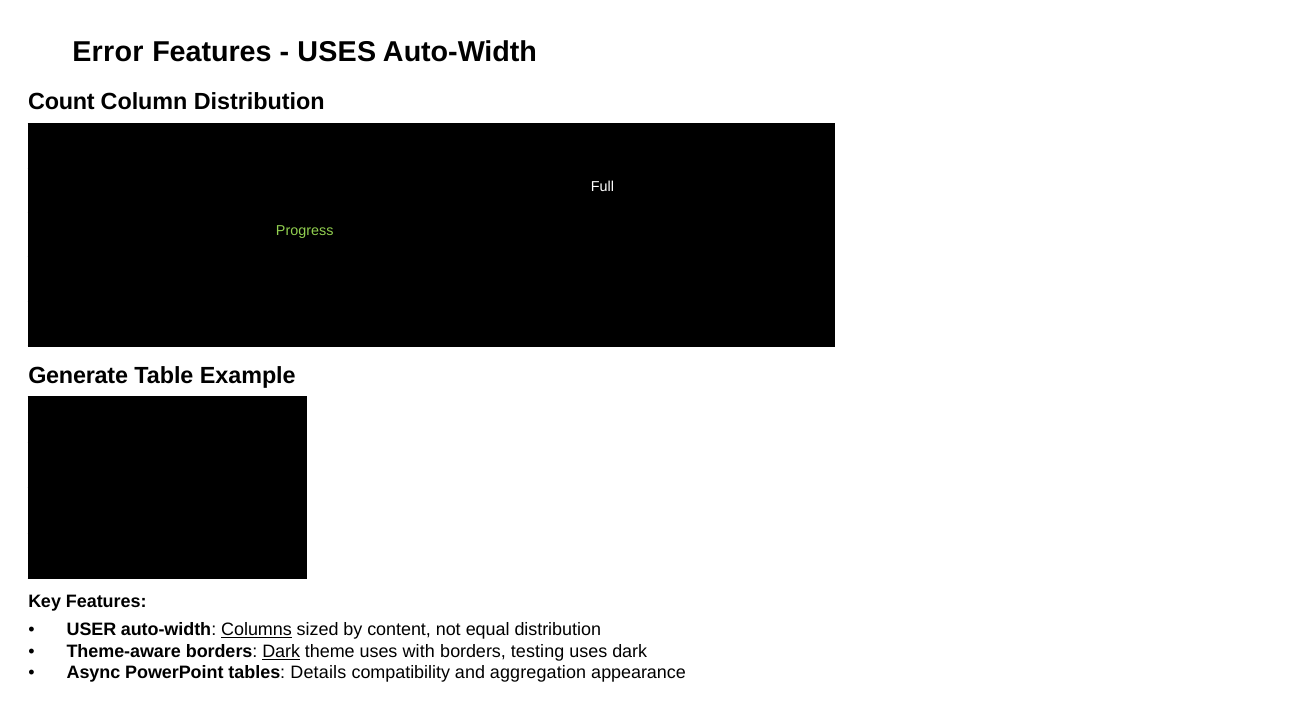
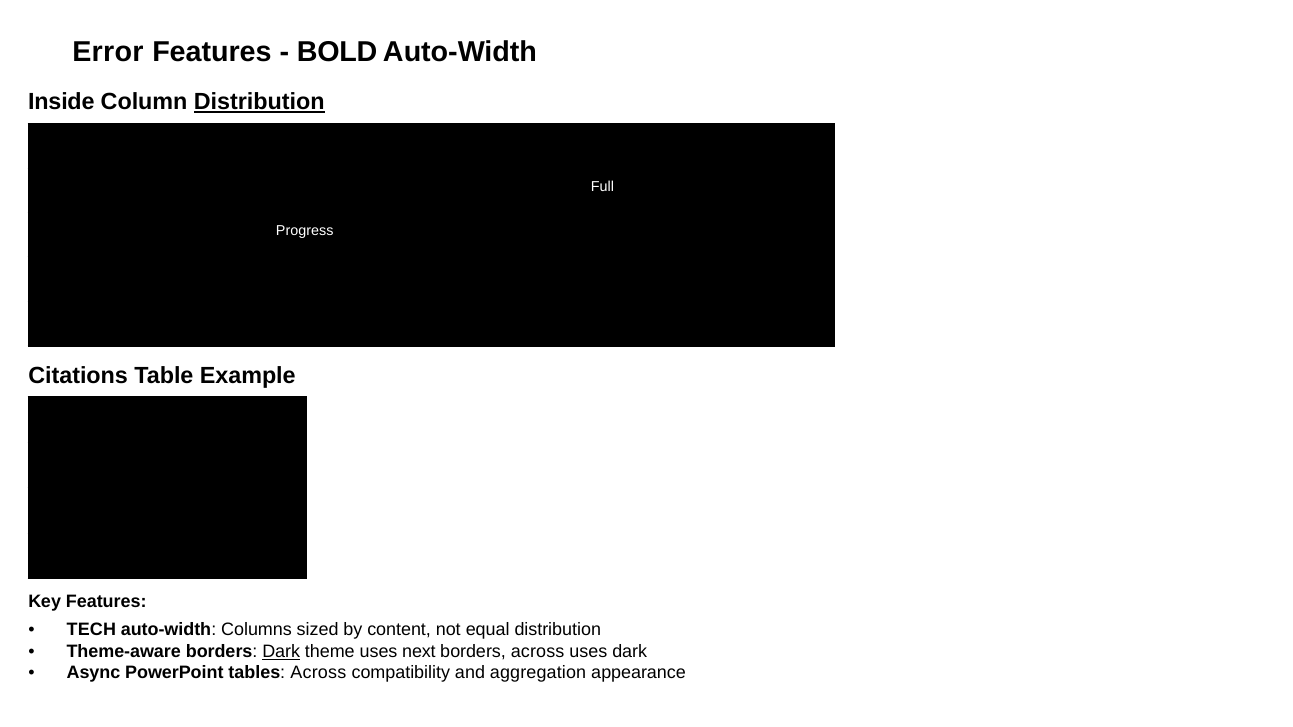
USES: USES -> BOLD (337, 52)
Count: Count -> Inside (61, 102)
Distribution underline: none -> present (259, 102)
Progress colour: light green -> white (305, 231)
Generate: Generate -> Citations (78, 376)
USER: USER -> TECH (91, 630)
Columns underline: present -> none (256, 630)
uses with: with -> next (419, 652)
borders testing: testing -> across (538, 652)
tables Details: Details -> Across (318, 673)
